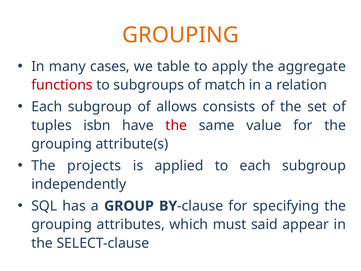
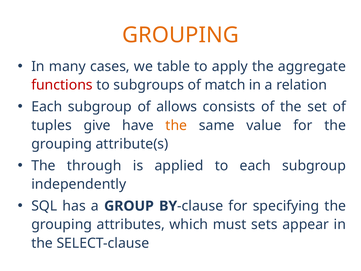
isbn: isbn -> give (97, 125)
the colour: red -> orange (176, 125)
projects: projects -> through (94, 166)
said: said -> sets (264, 224)
